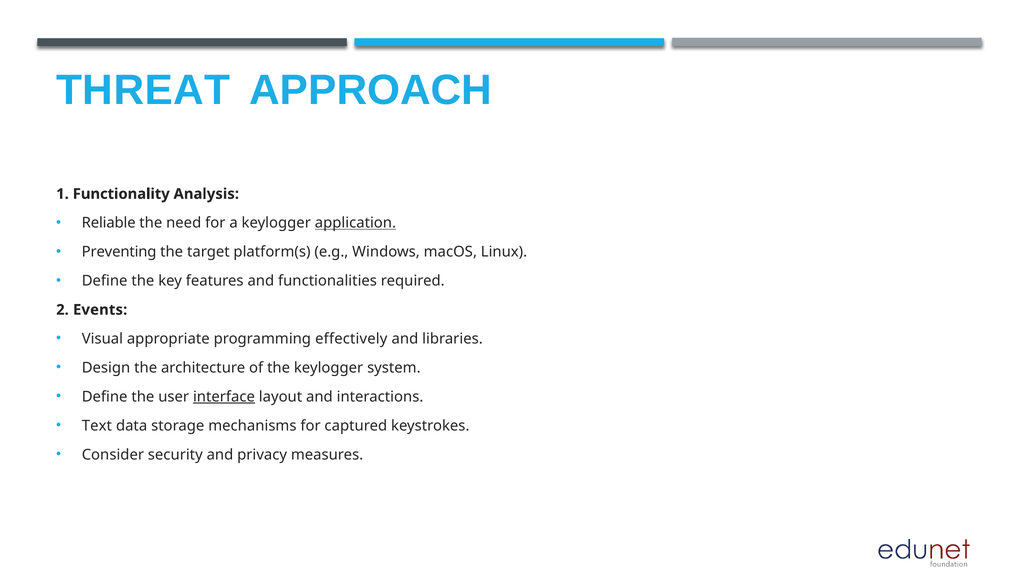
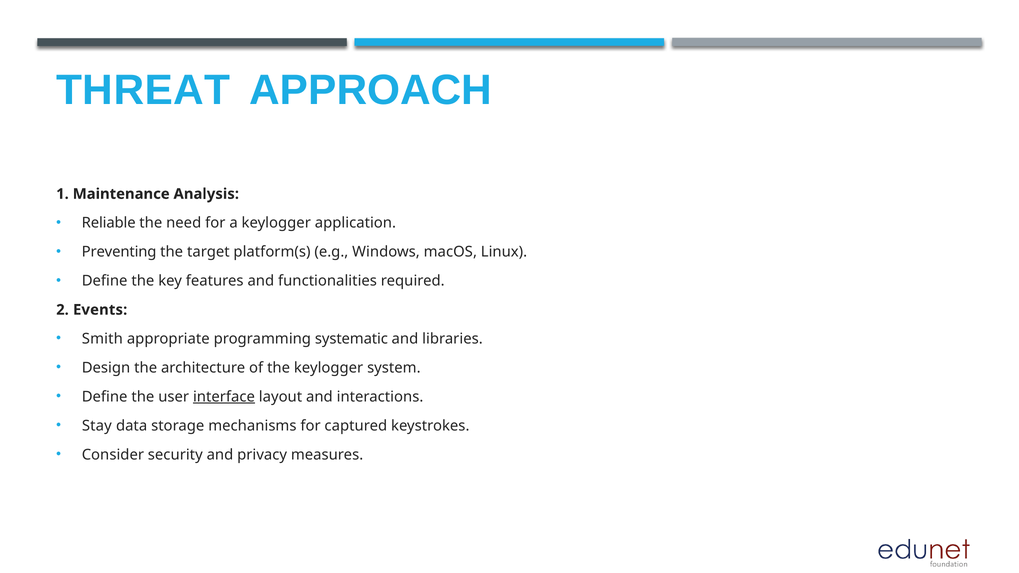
Functionality: Functionality -> Maintenance (121, 194)
application underline: present -> none (355, 223)
Visual: Visual -> Smith (102, 339)
effectively: effectively -> systematic (351, 339)
Text: Text -> Stay (97, 426)
